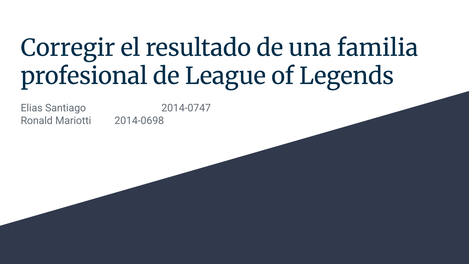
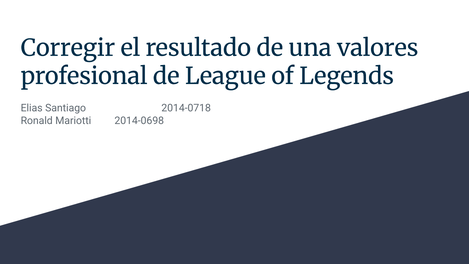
familia: familia -> valores (378, 48)
2014-0747: 2014-0747 -> 2014-0718 (186, 108)
